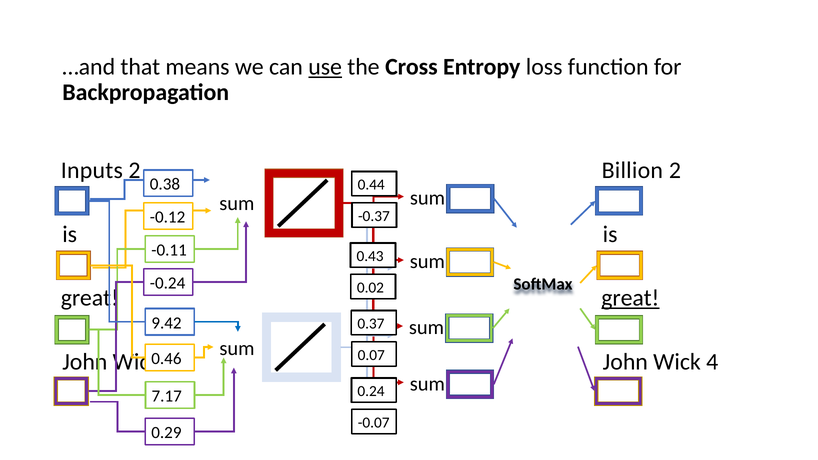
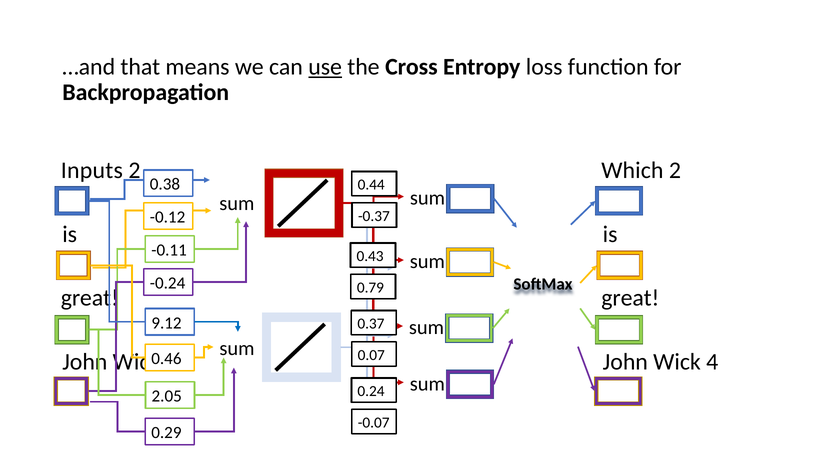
Billion: Billion -> Which (632, 171)
0.02: 0.02 -> 0.79 (370, 288)
great underline: present -> none (630, 298)
9.42: 9.42 -> 9.12 (167, 323)
7.17: 7.17 -> 2.05 (167, 396)
